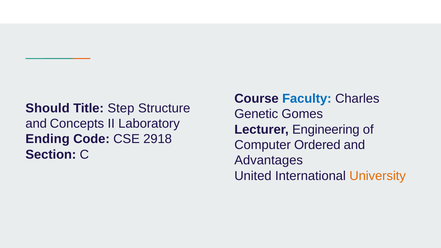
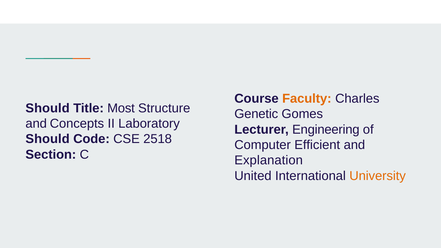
Faculty colour: blue -> orange (307, 99)
Step: Step -> Most (121, 108)
Ending: Ending -> Should (48, 139)
2918: 2918 -> 2518 (158, 139)
Ordered: Ordered -> Efficient (317, 145)
Advantages: Advantages -> Explanation (269, 160)
